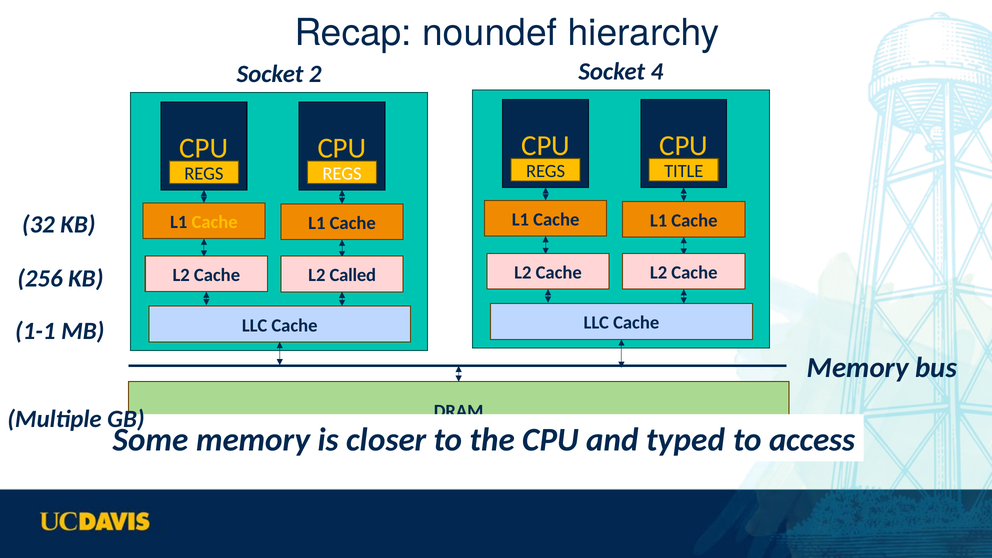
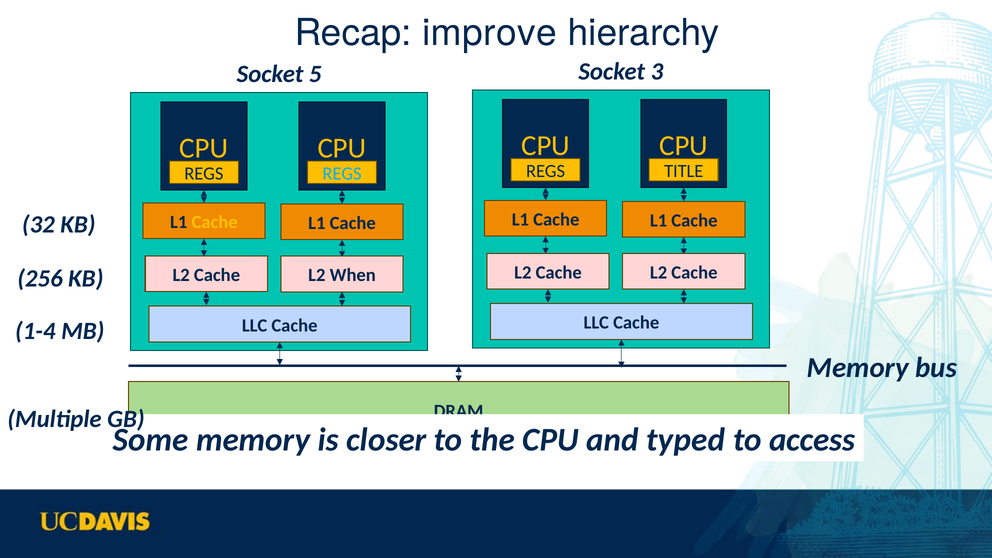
noundef: noundef -> improve (490, 33)
4: 4 -> 3 (657, 72)
2: 2 -> 5 (315, 74)
REGS colour: white -> light blue (342, 174)
Called: Called -> When (353, 275)
1-1: 1-1 -> 1-4 (35, 331)
